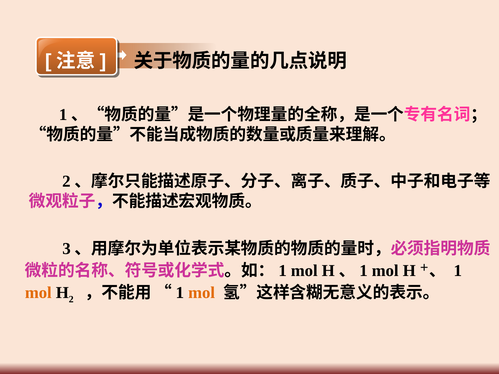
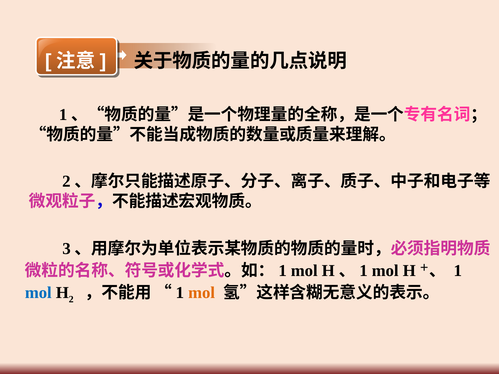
mol colour: orange -> blue (38, 293)
